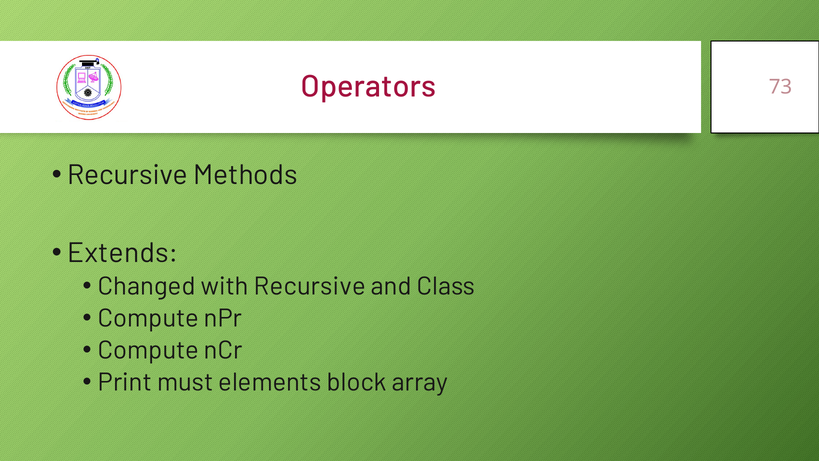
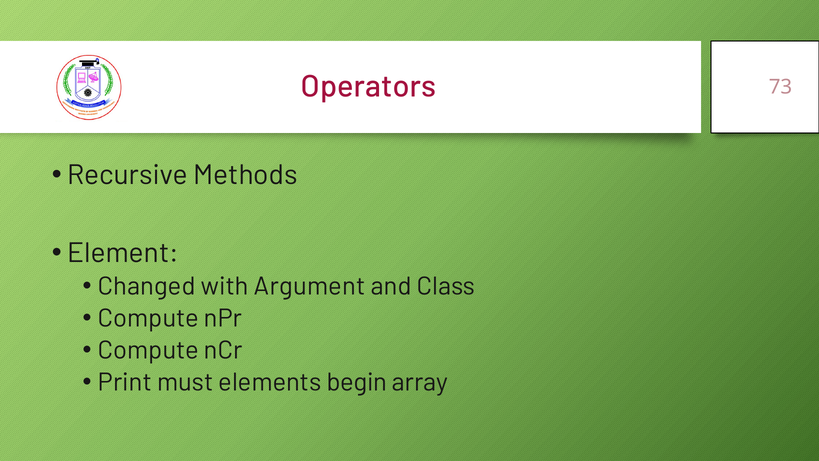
Extends: Extends -> Element (123, 253)
with Recursive: Recursive -> Argument (310, 286)
block: block -> begin (357, 382)
